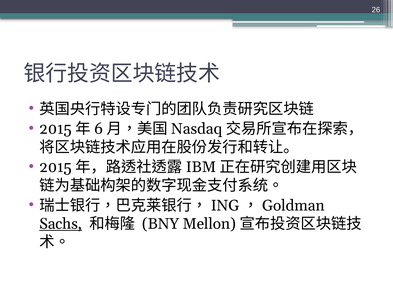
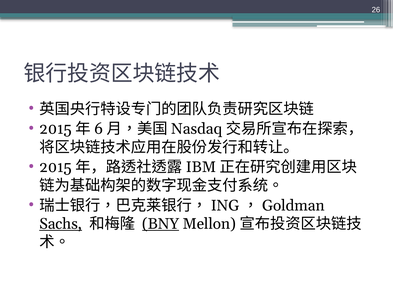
BNY underline: none -> present (161, 224)
